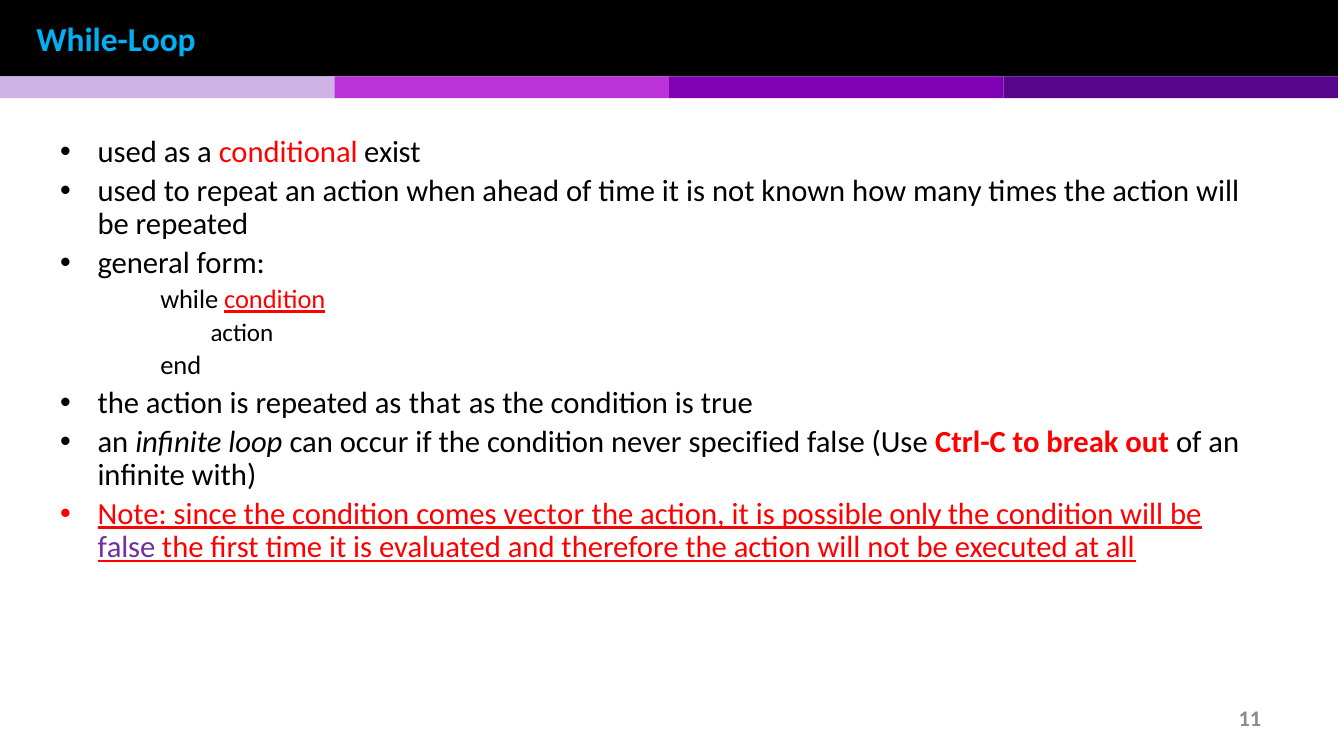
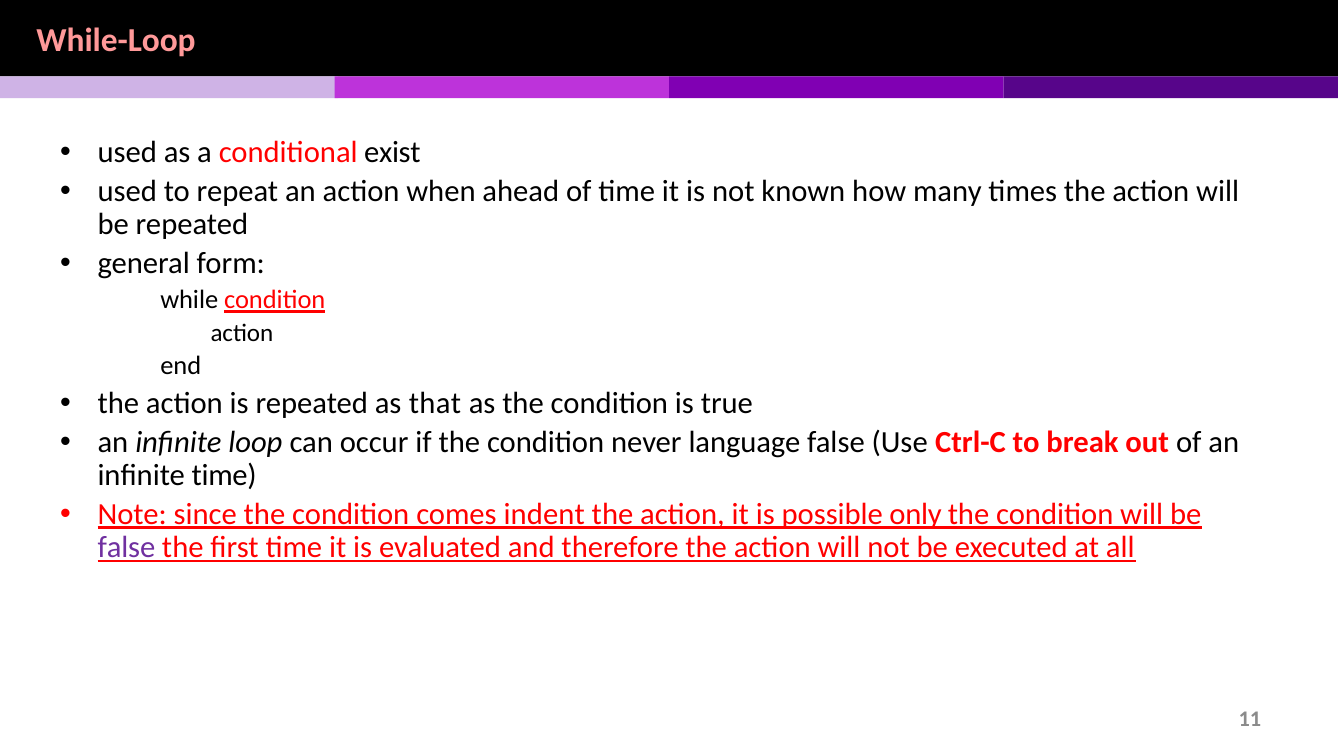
While-Loop colour: light blue -> pink (116, 41)
specified: specified -> language (744, 442)
infinite with: with -> time (224, 475)
vector: vector -> indent (544, 514)
